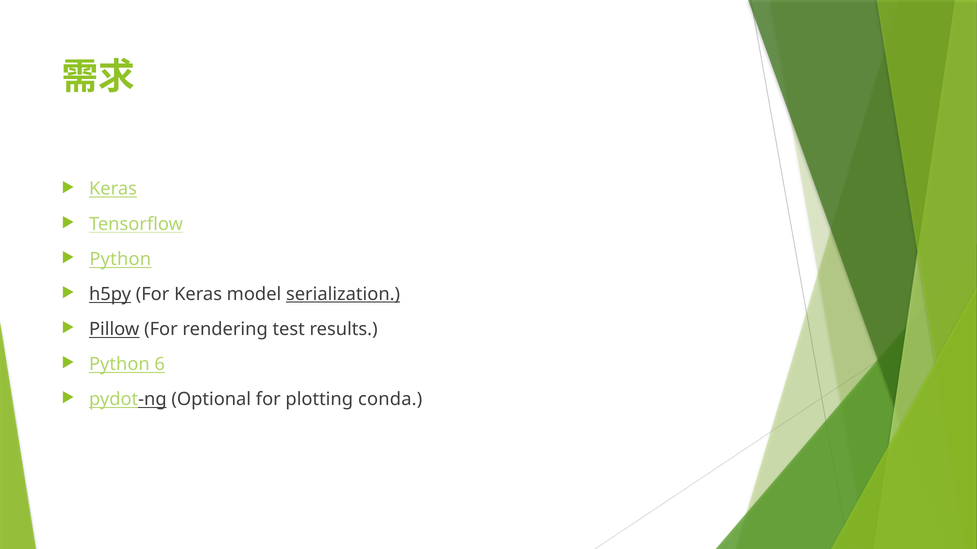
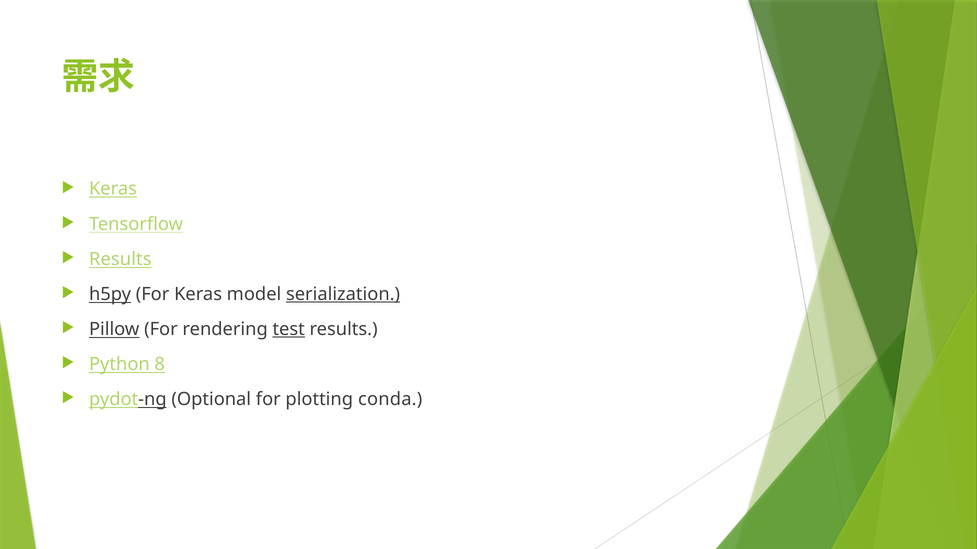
Python: Python -> Results (120, 259)
test underline: none -> present (289, 330)
6: 6 -> 8 (160, 365)
